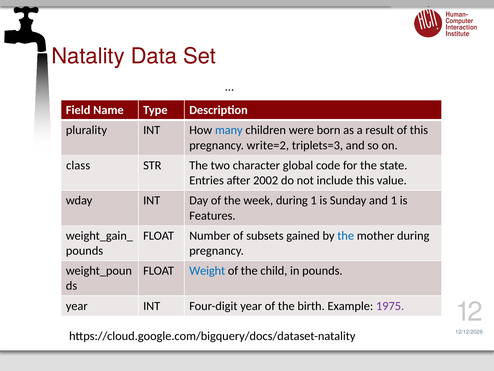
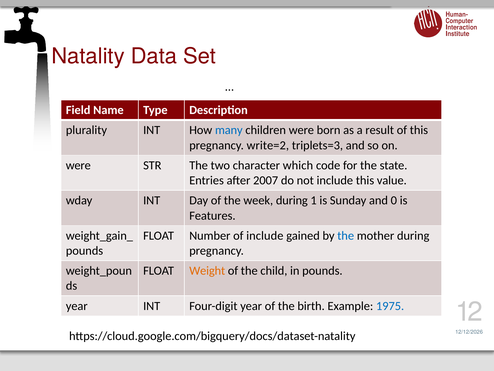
class: class -> were (78, 165)
global: global -> which (298, 165)
2002: 2002 -> 2007 (266, 180)
and 1: 1 -> 0 (394, 200)
of subsets: subsets -> include (265, 235)
Weight colour: blue -> orange (207, 270)
1975 colour: purple -> blue (390, 306)
